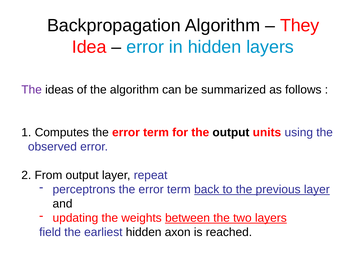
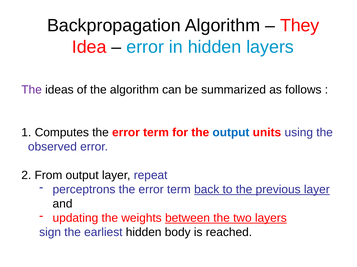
output colour: black -> blue (231, 133)
field: field -> sign (50, 233)
axon: axon -> body (178, 233)
